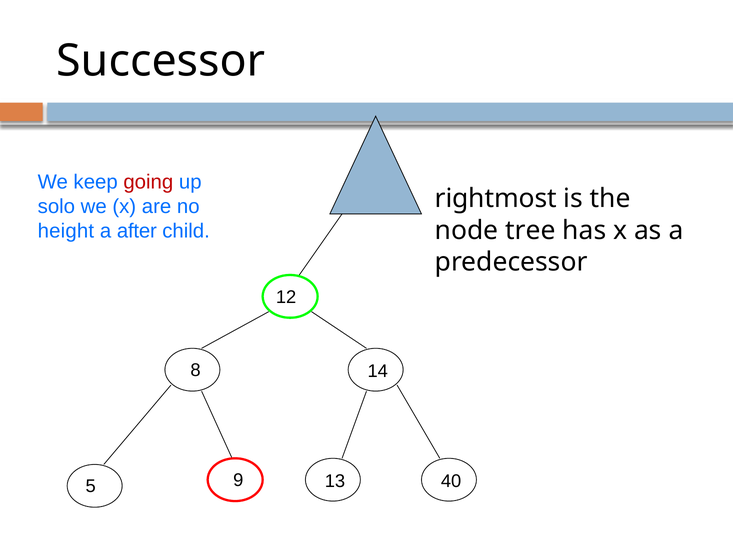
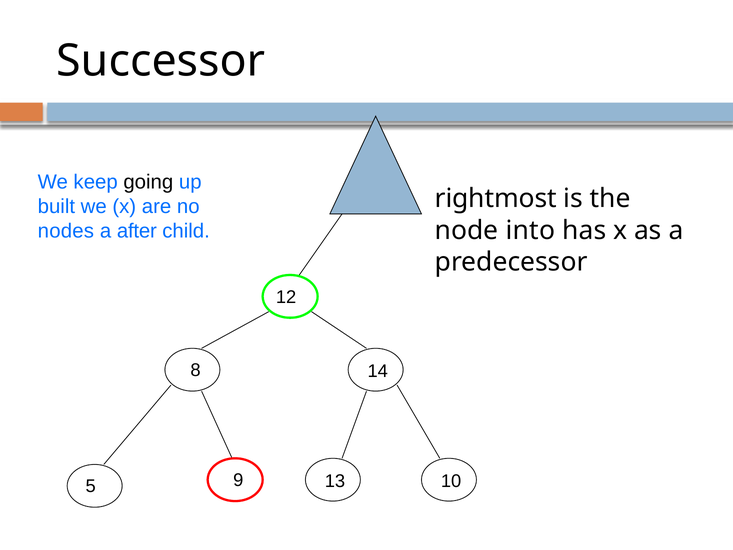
going colour: red -> black (148, 182)
solo: solo -> built (56, 207)
height: height -> nodes (66, 231)
tree: tree -> into (530, 230)
40: 40 -> 10 (451, 481)
